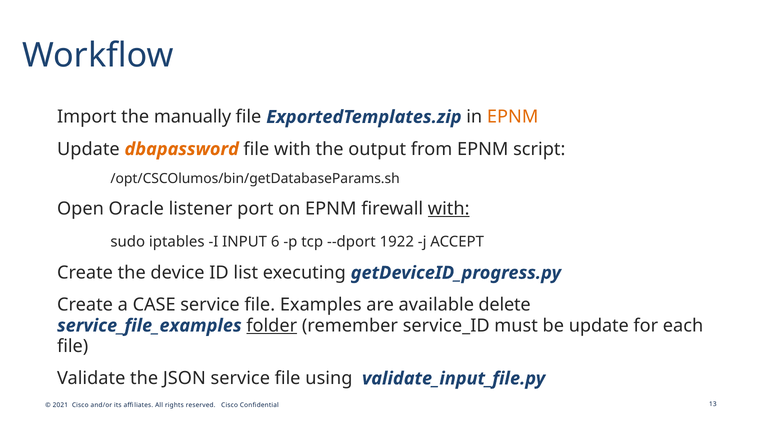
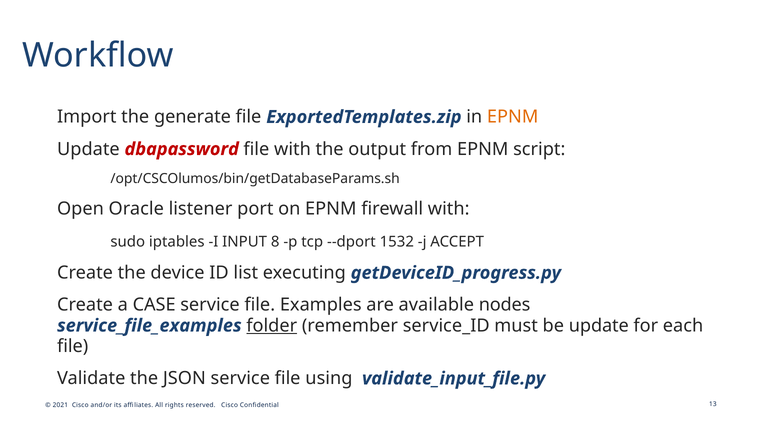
manually: manually -> generate (192, 117)
dbapassword colour: orange -> red (182, 149)
with underline: present -> none (449, 209)
6: 6 -> 8 (275, 242)
1922: 1922 -> 1532 (397, 242)
delete: delete -> nodes (505, 305)
